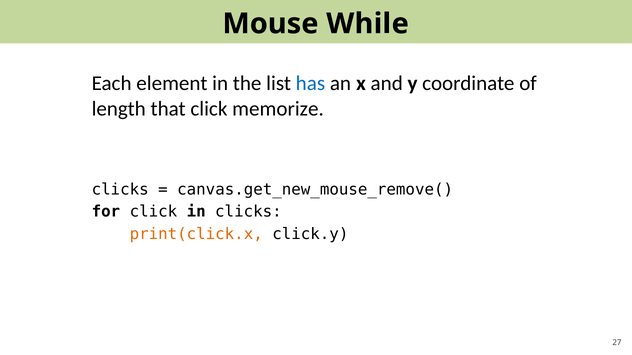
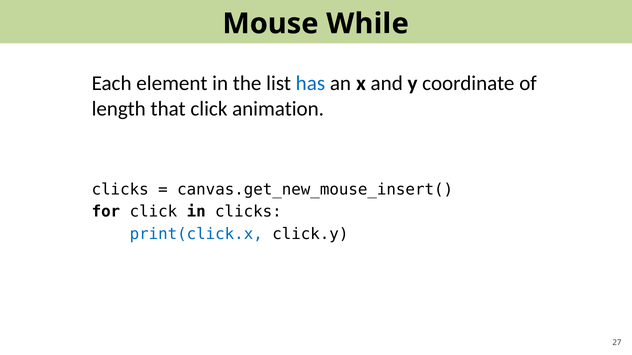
memorize: memorize -> animation (278, 109)
canvas.get_new_mouse_remove(: canvas.get_new_mouse_remove( -> canvas.get_new_mouse_insert( (315, 190)
print(click.x colour: orange -> blue (196, 234)
